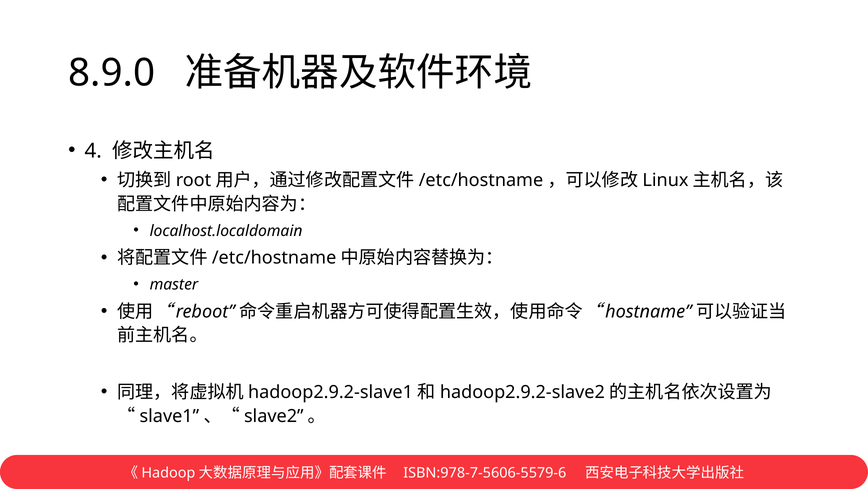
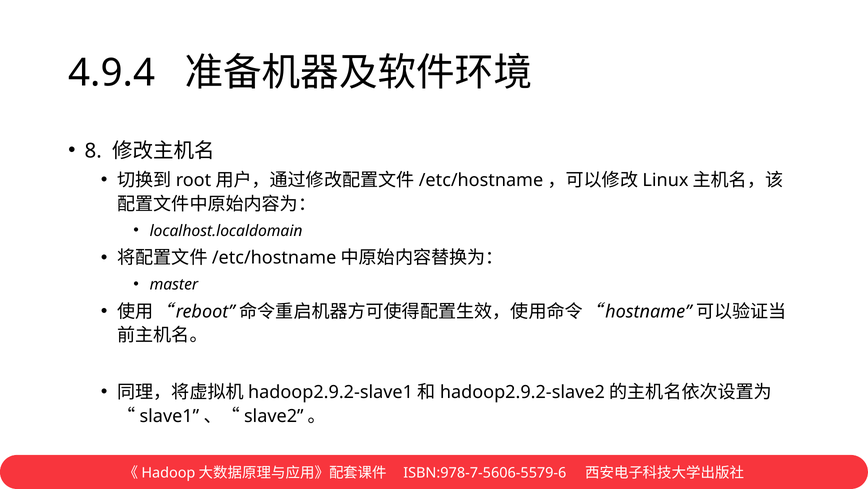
8.9.0: 8.9.0 -> 4.9.4 (112, 73)
4: 4 -> 8 (93, 150)
